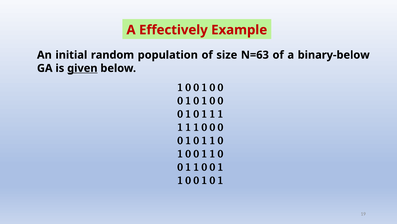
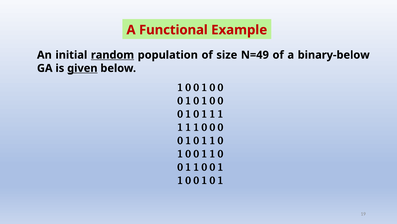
Effectively: Effectively -> Functional (173, 30)
random underline: none -> present (112, 55)
N=63: N=63 -> N=49 (255, 55)
